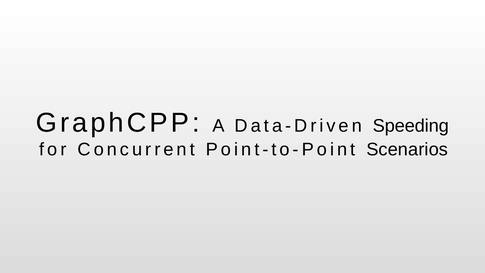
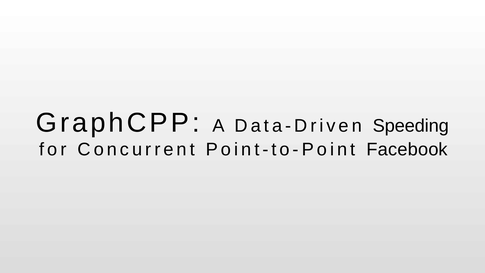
Scenarios: Scenarios -> Facebook (407, 149)
